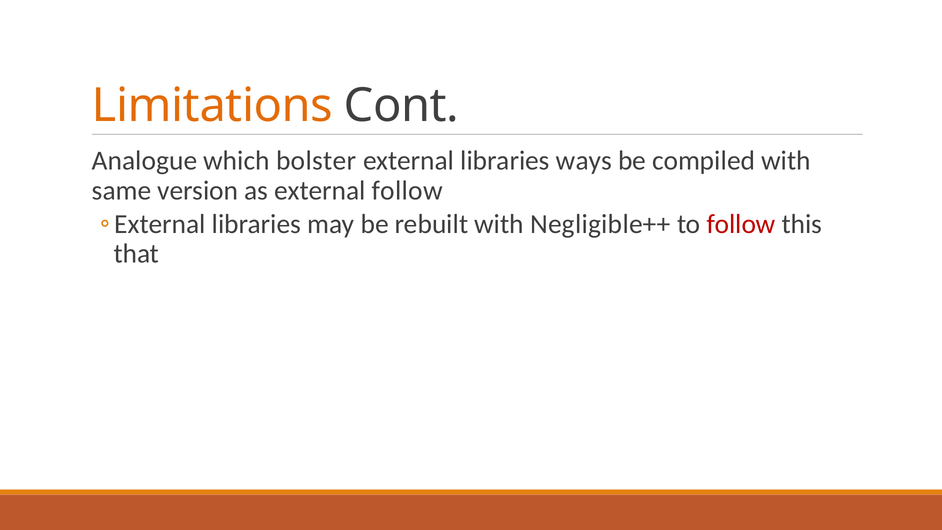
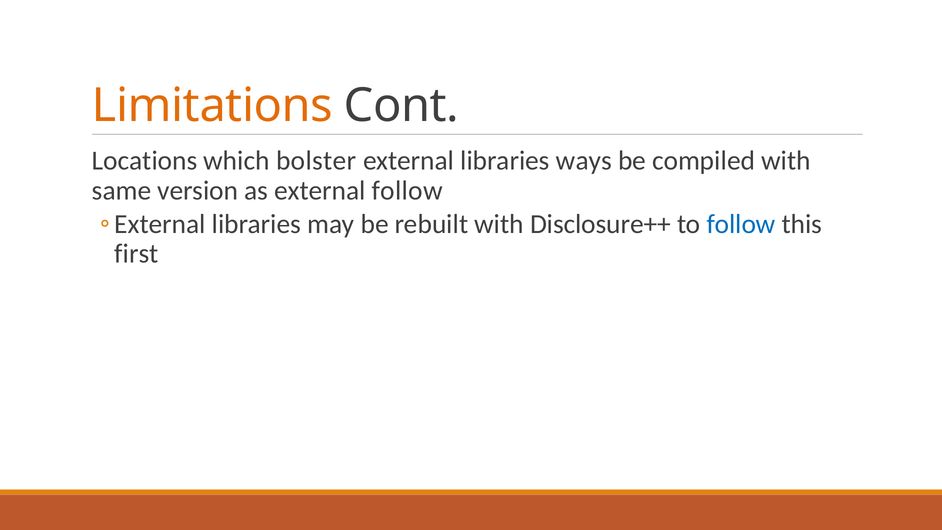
Analogue: Analogue -> Locations (145, 161)
Negligible++: Negligible++ -> Disclosure++ (601, 224)
follow colour: red -> blue (741, 224)
that: that -> first (136, 254)
